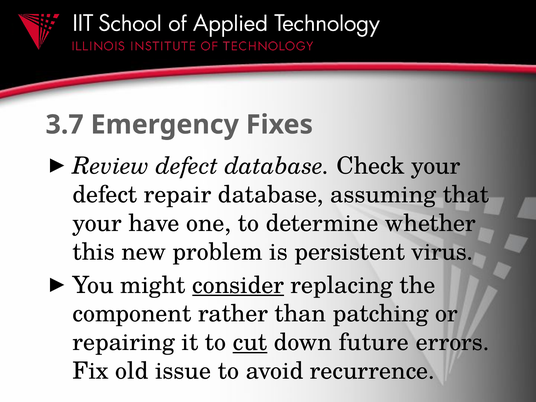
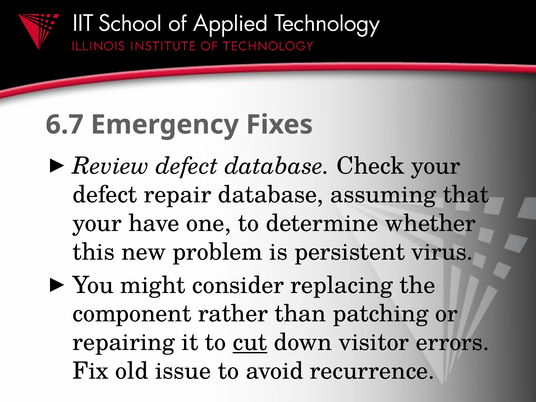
3.7: 3.7 -> 6.7 (65, 125)
consider underline: present -> none (238, 285)
future: future -> visitor (374, 342)
